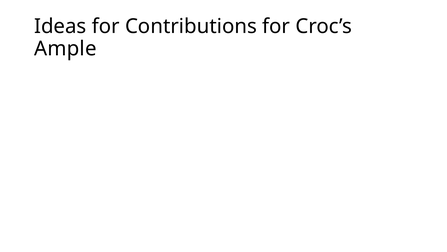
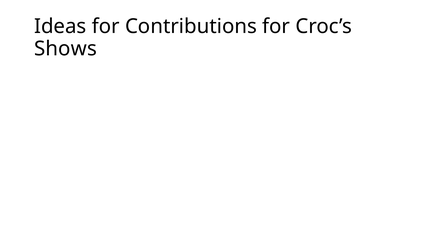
Ample: Ample -> Shows (65, 49)
